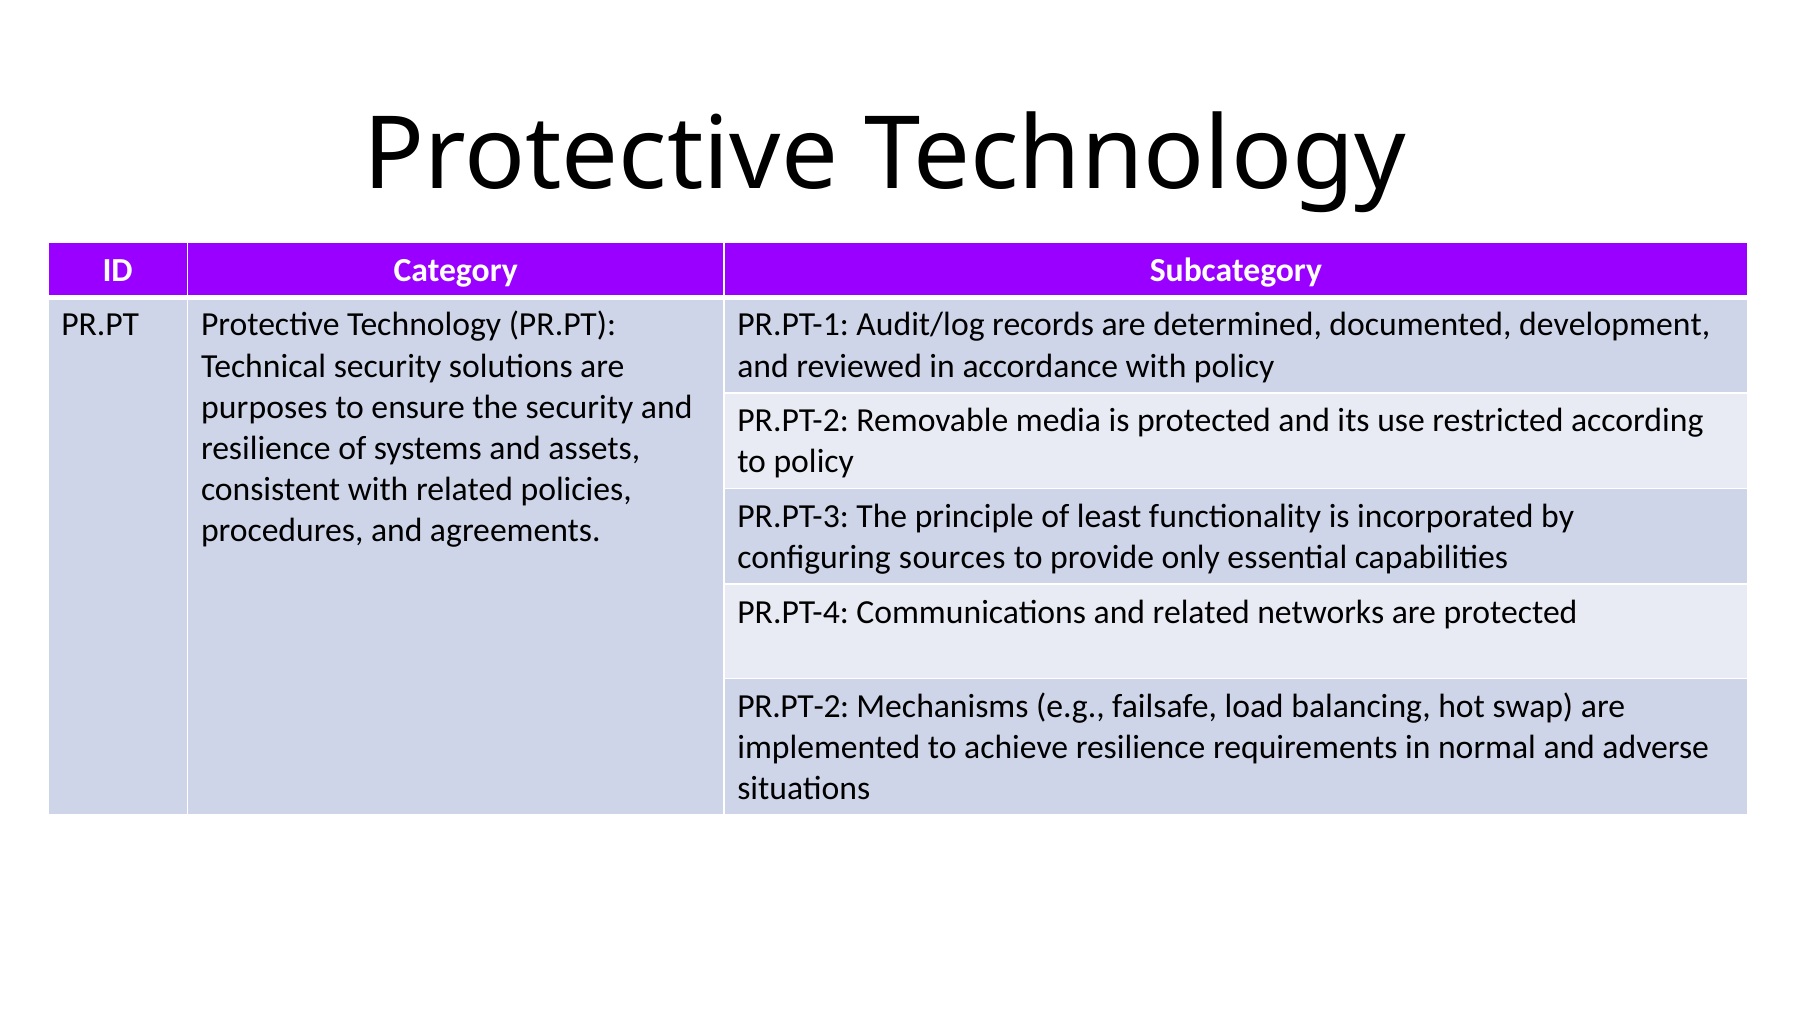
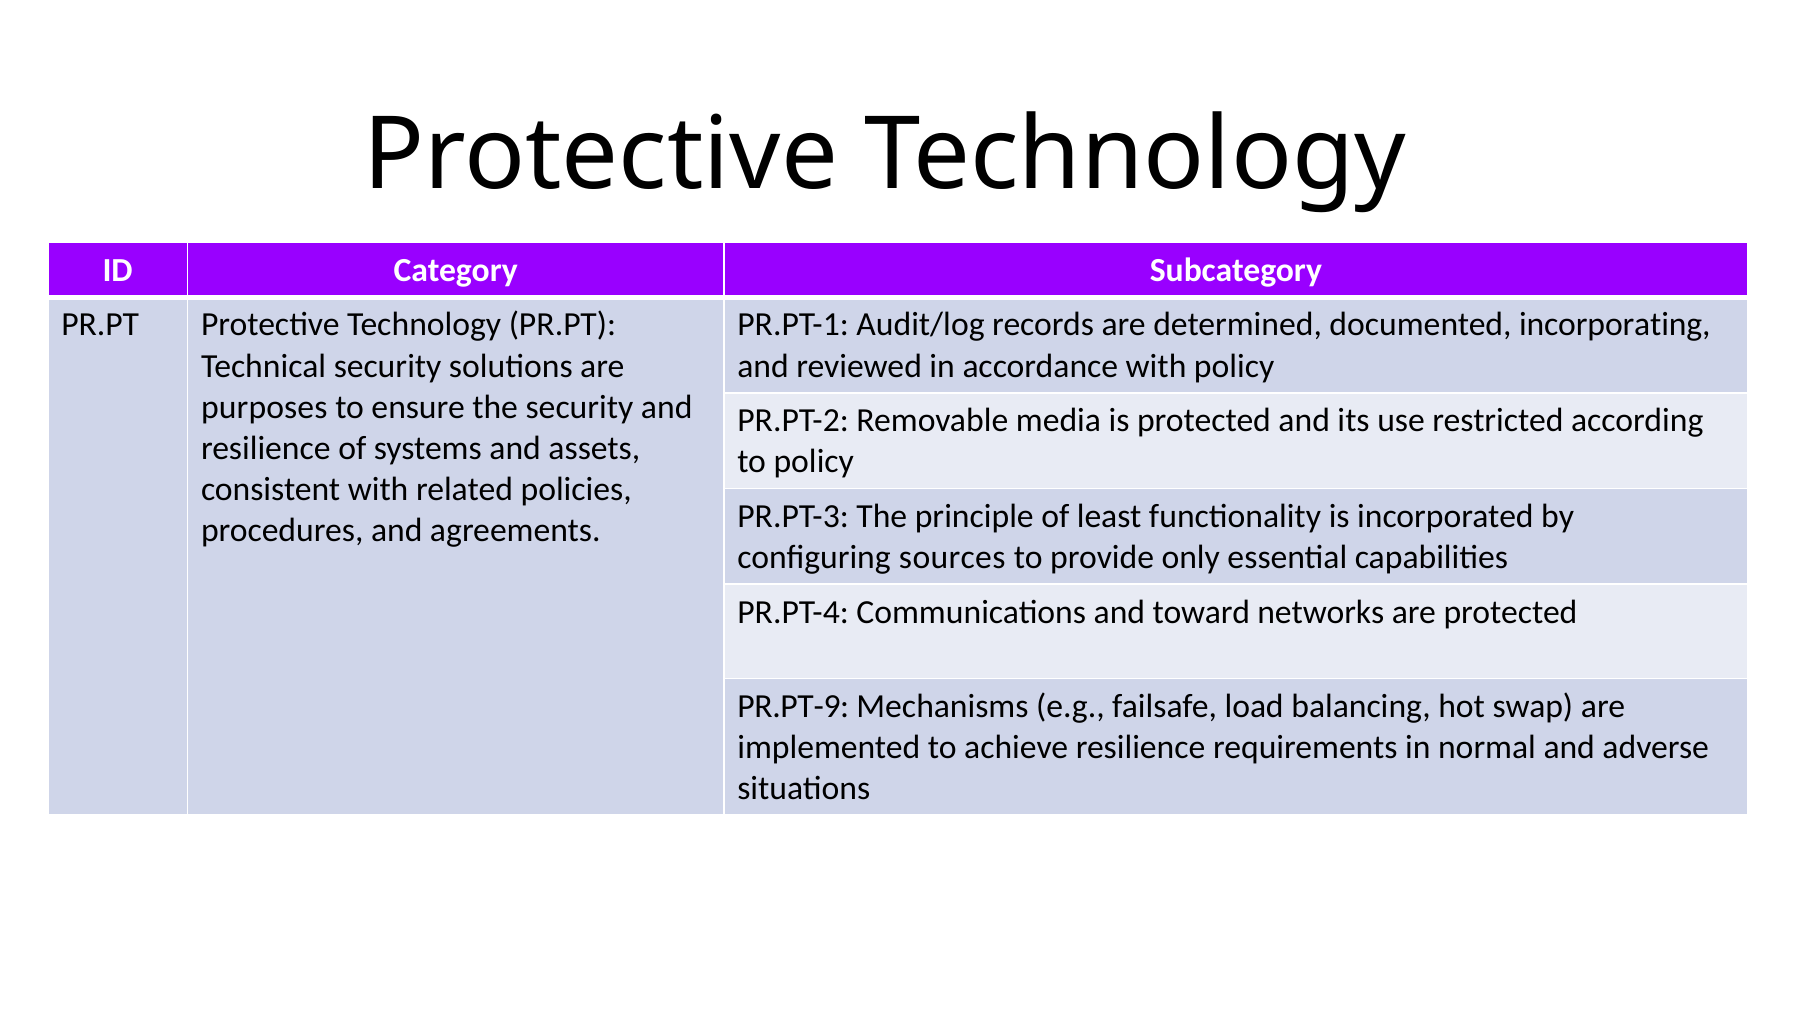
development: development -> incorporating (1615, 325)
and related: related -> toward (1201, 612)
PR.PT-2: PR.PT-2 -> PR.PT-9 (793, 706)
